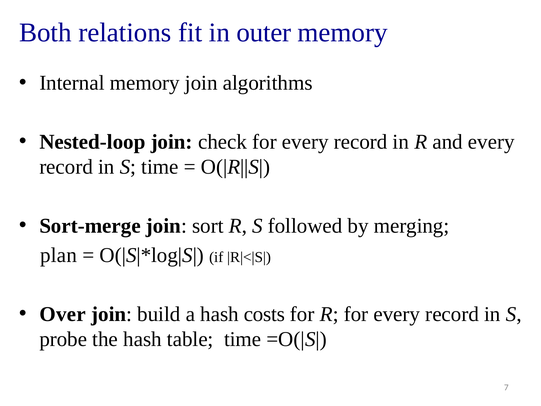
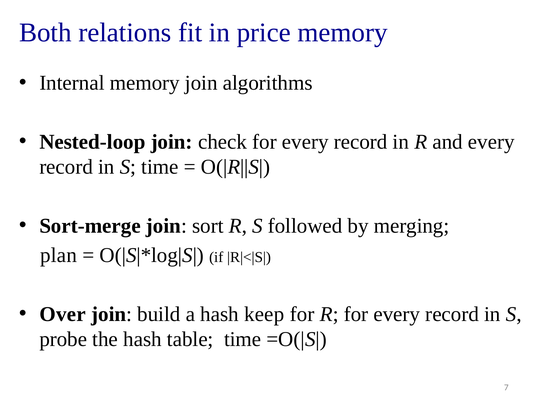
outer: outer -> price (264, 33)
costs: costs -> keep (264, 314)
